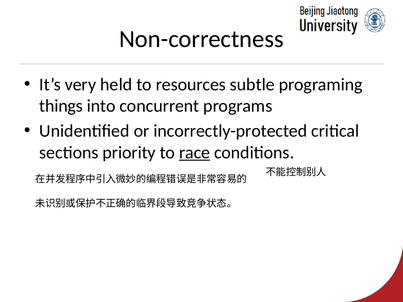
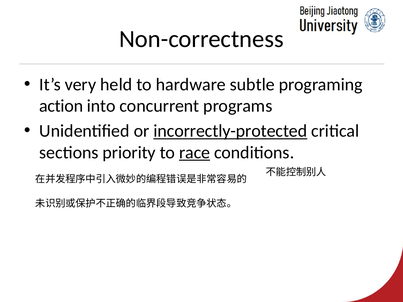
resources: resources -> hardware (191, 85)
things: things -> action (61, 106)
incorrectly-protected underline: none -> present (230, 131)
